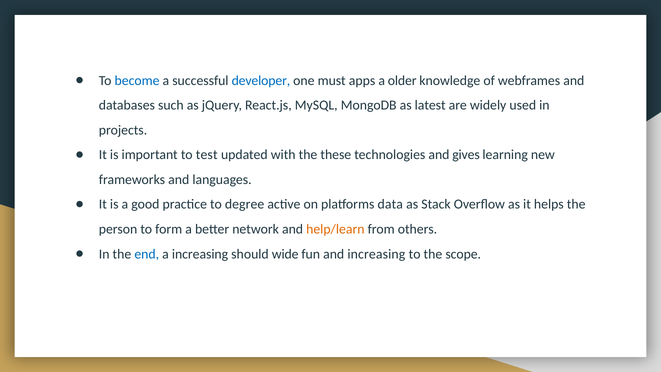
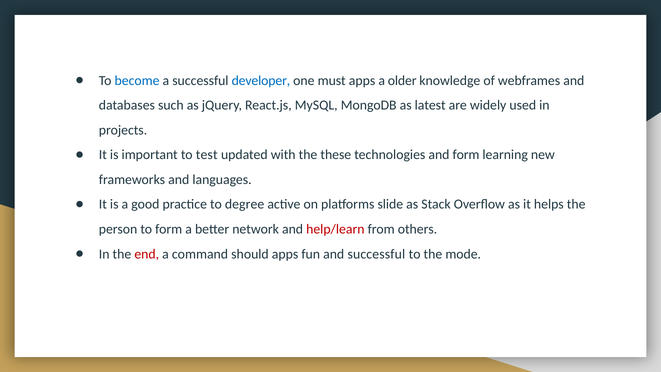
and gives: gives -> form (466, 155)
data: data -> slide (390, 204)
help/learn colour: orange -> red (335, 229)
end colour: blue -> red (147, 254)
a increasing: increasing -> command (200, 254)
should wide: wide -> apps (285, 254)
and increasing: increasing -> successful (376, 254)
scope: scope -> mode (463, 254)
